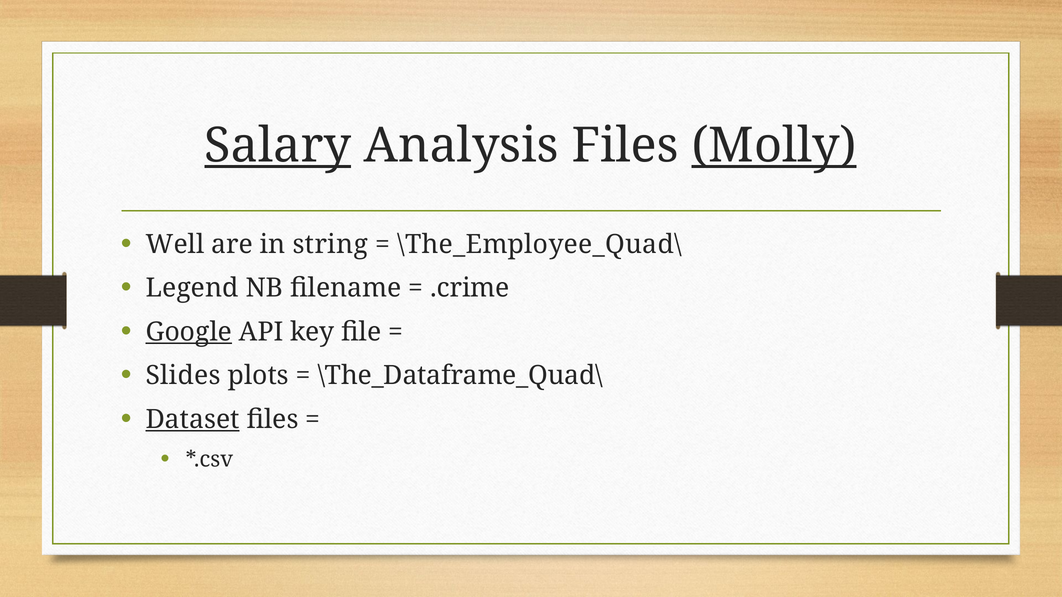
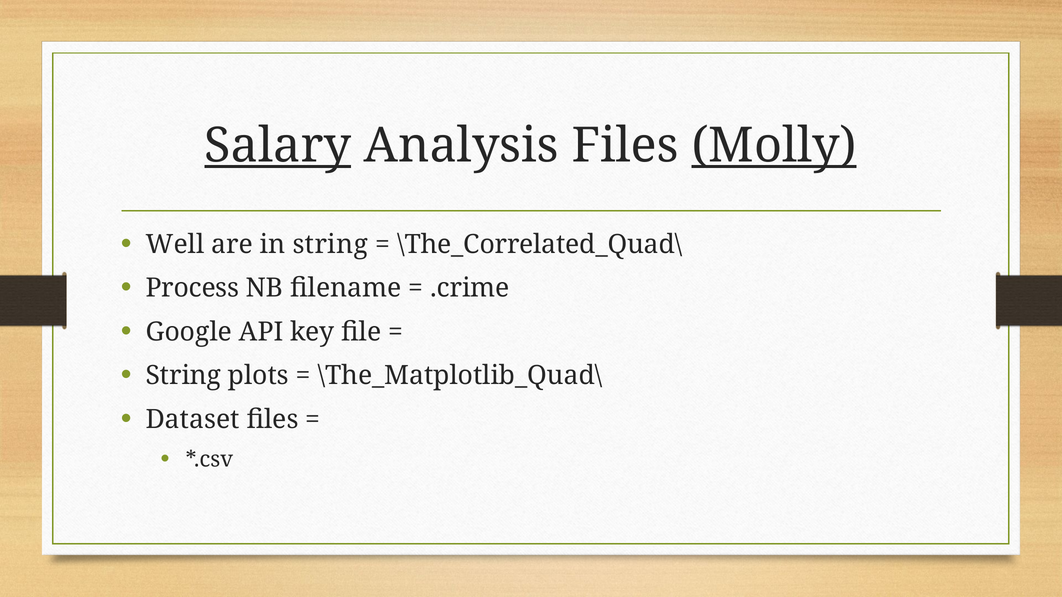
\The_Employee_Quad\: \The_Employee_Quad\ -> \The_Correlated_Quad\ (540, 245)
Legend: Legend -> Process (192, 288)
Google underline: present -> none (189, 332)
Slides: Slides -> String (183, 376)
\The_Dataframe_Quad\: \The_Dataframe_Quad\ -> \The_Matplotlib_Quad\ (460, 376)
Dataset underline: present -> none (193, 420)
